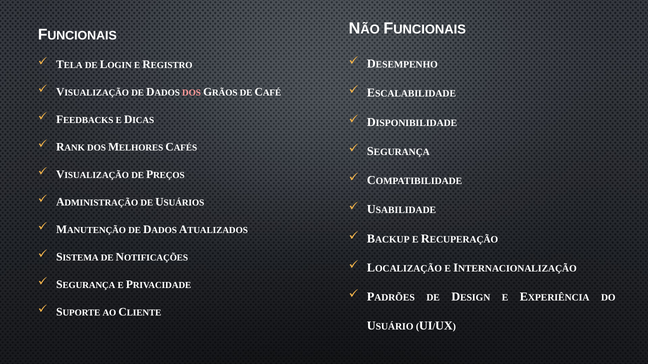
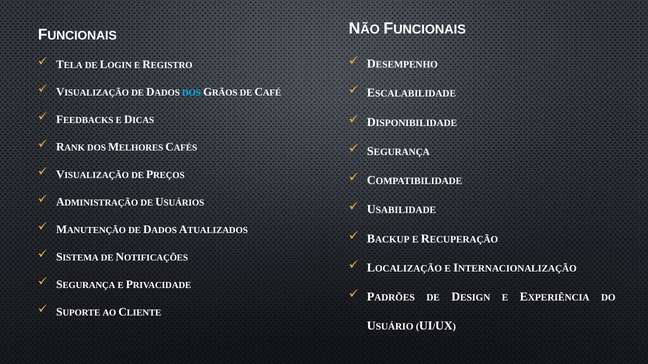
DOS colour: pink -> light blue (192, 93)
